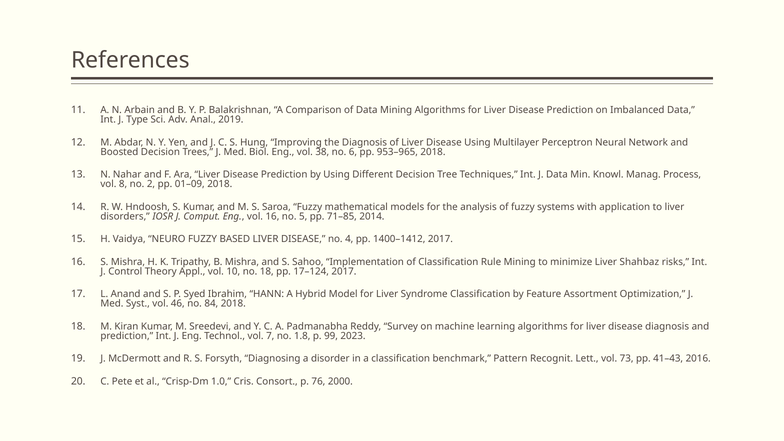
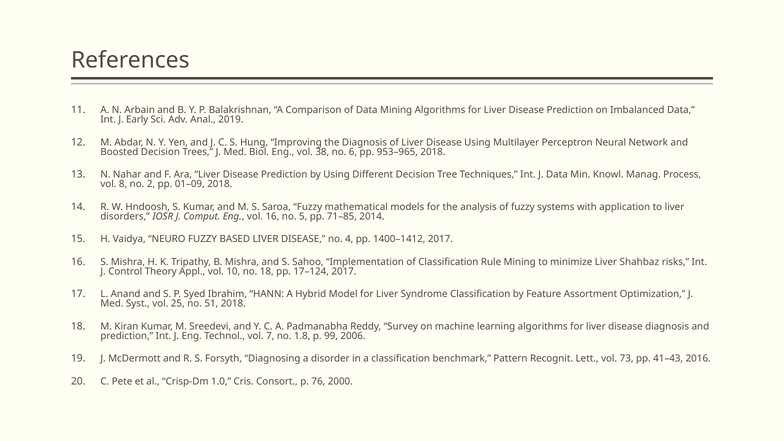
Type: Type -> Early (137, 120)
46: 46 -> 25 (178, 304)
84: 84 -> 51 (211, 304)
2023: 2023 -> 2006 (353, 336)
